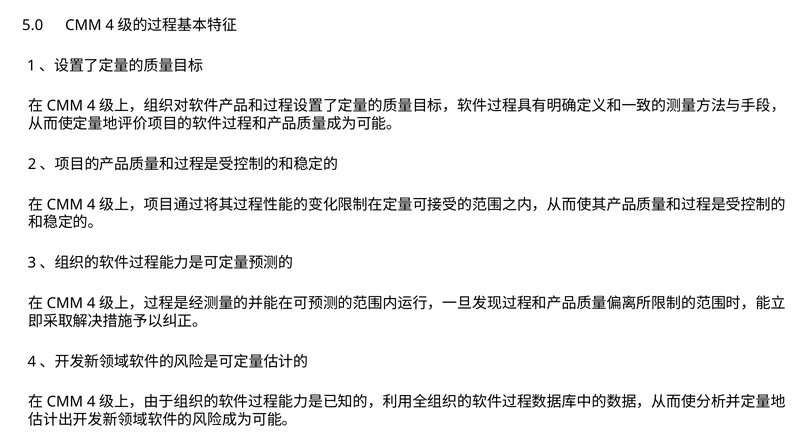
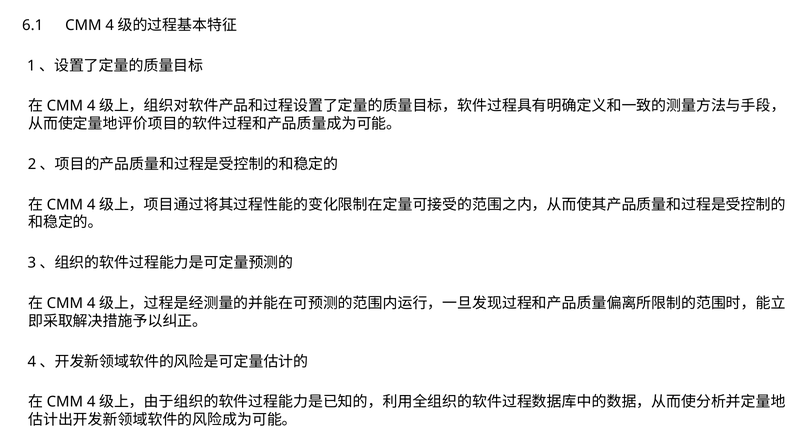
5.0: 5.0 -> 6.1 (33, 25)
